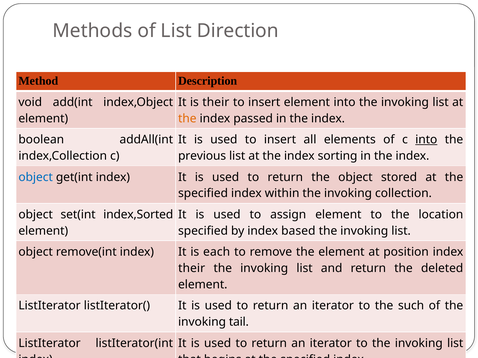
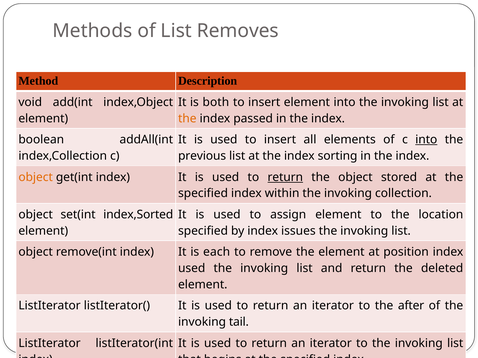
Direction: Direction -> Removes (238, 31)
is their: their -> both (216, 102)
object colour: blue -> orange (36, 177)
return underline: none -> present (285, 177)
based: based -> issues (298, 231)
their: their -> used (192, 269)
such: such -> after (411, 306)
